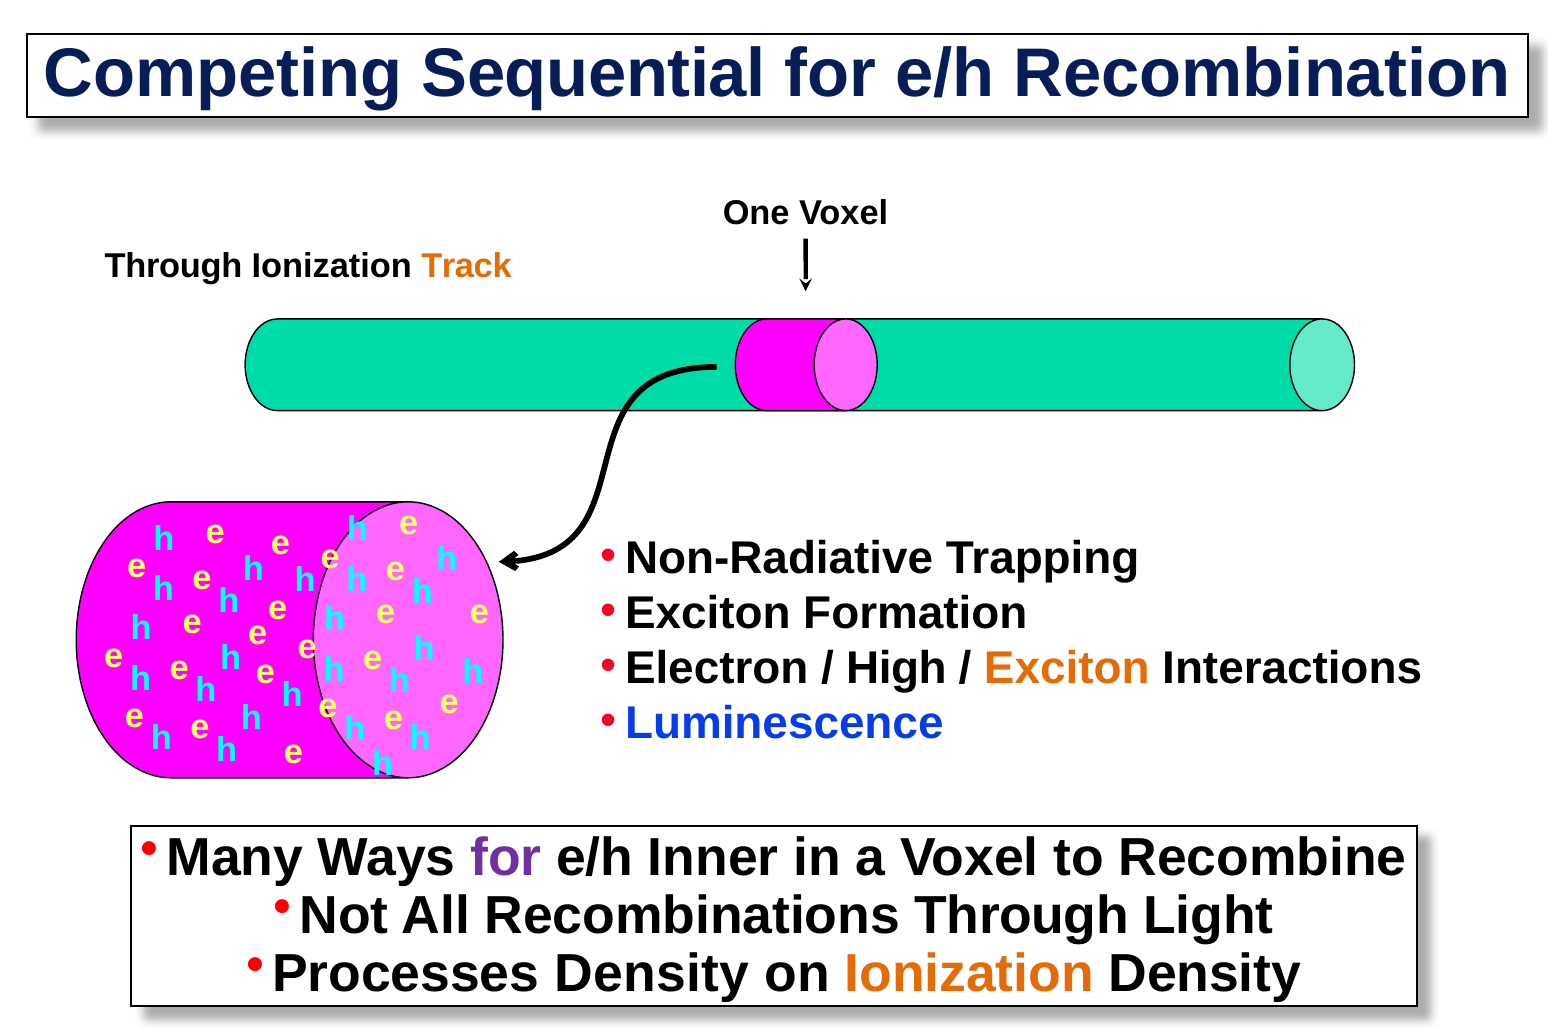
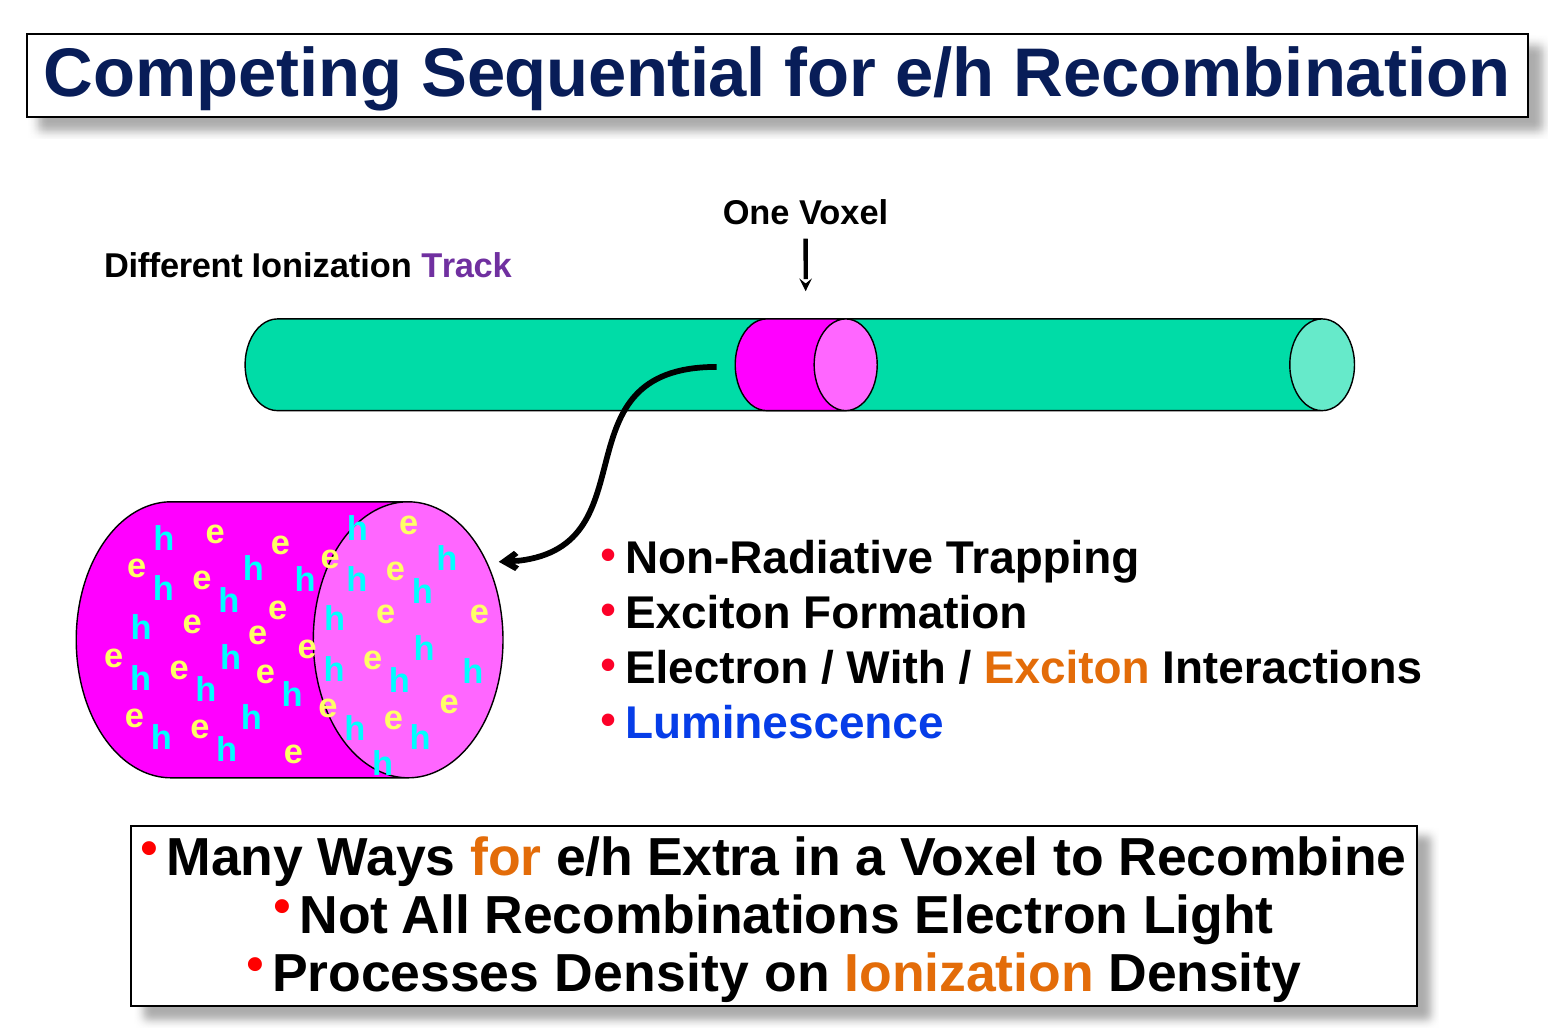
Through: Through -> Different (173, 266)
Track colour: orange -> purple (466, 266)
High: High -> With (896, 668)
for colour: purple -> orange (506, 858)
Inner: Inner -> Extra (714, 858)
Recombinations Through: Through -> Electron (1021, 916)
